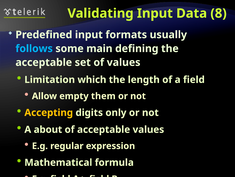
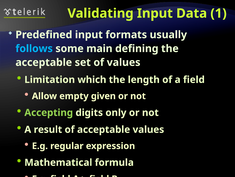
8: 8 -> 1 (219, 13)
them: them -> given (103, 96)
Accepting colour: yellow -> light green (49, 112)
about: about -> result (48, 129)
